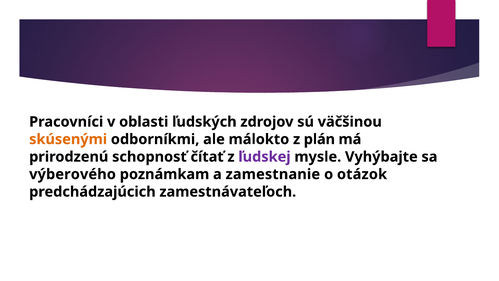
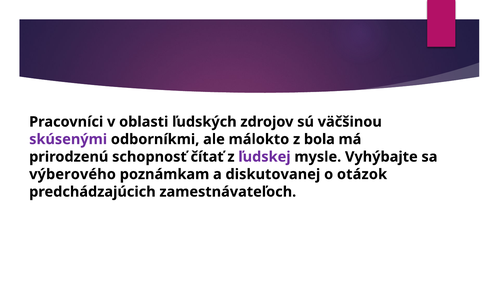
skúsenými colour: orange -> purple (68, 139)
plán: plán -> bola (319, 139)
zamestnanie: zamestnanie -> diskutovanej (273, 174)
